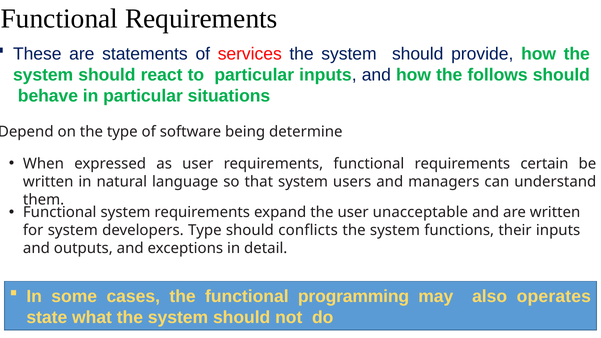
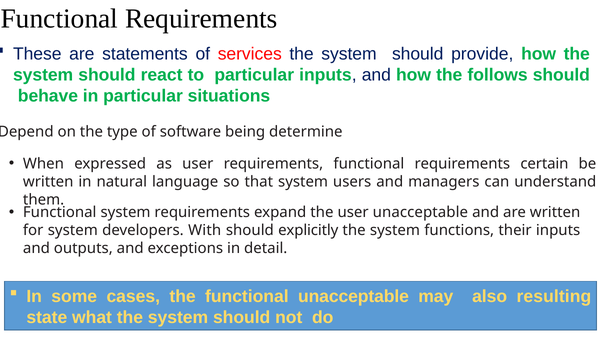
developers Type: Type -> With (205, 231)
conflicts: conflicts -> explicitly (308, 231)
functional programming: programming -> unacceptable (353, 296)
operates: operates -> resulting (554, 296)
